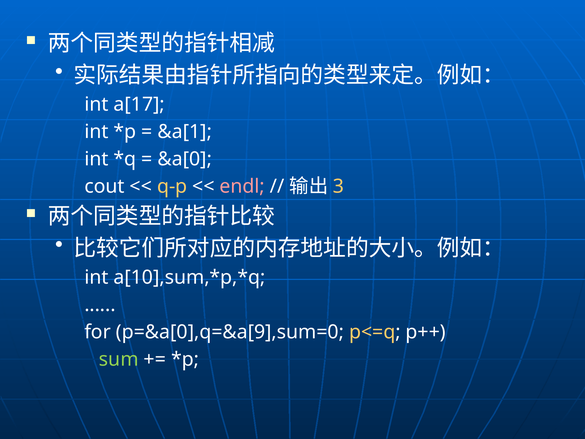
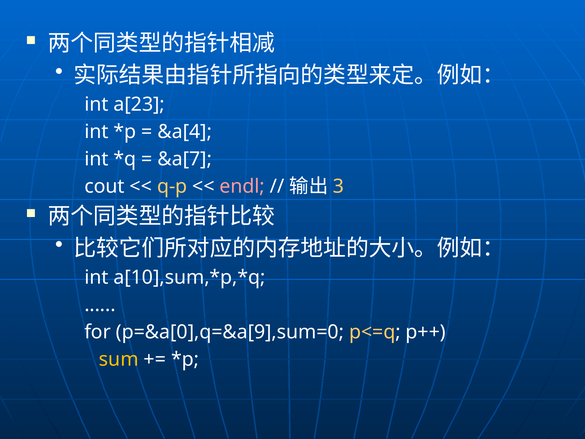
a[17: a[17 -> a[23 (139, 104)
&a[1: &a[1 -> &a[4 (185, 132)
&a[0: &a[0 -> &a[7 (185, 159)
sum colour: light green -> yellow (119, 359)
